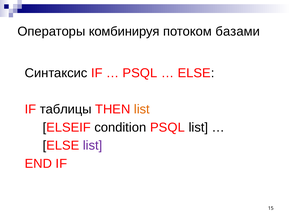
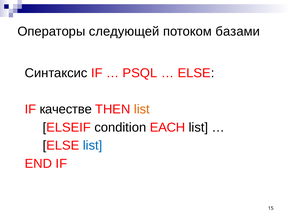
комбинируя: комбинируя -> следующей (124, 31)
таблицы: таблицы -> качестве (66, 109)
condition PSQL: PSQL -> EACH (168, 128)
list colour: purple -> blue (93, 146)
